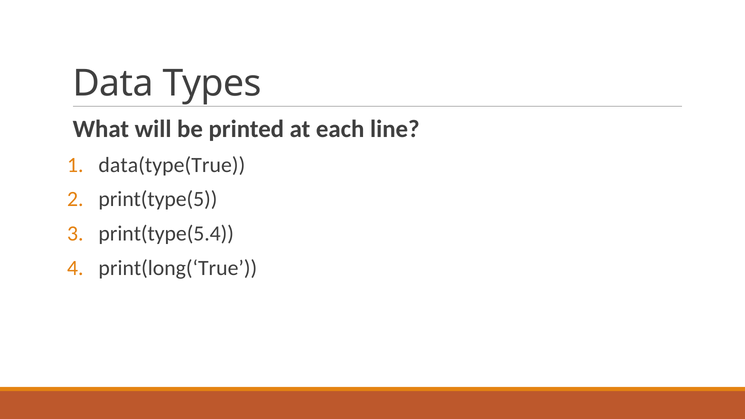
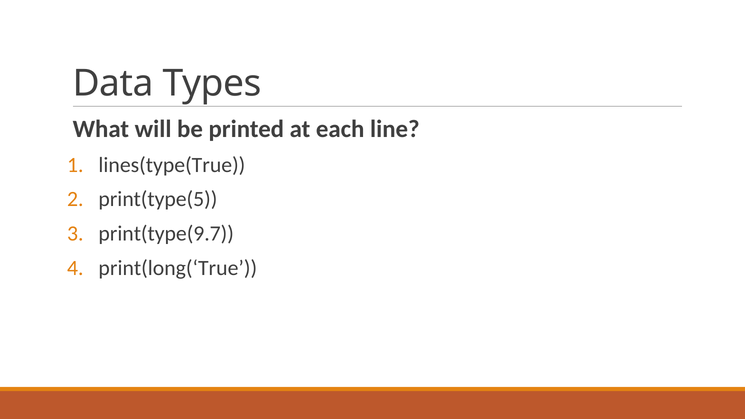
data(type(True: data(type(True -> lines(type(True (172, 165)
print(type(5.4: print(type(5.4 -> print(type(9.7 (166, 234)
